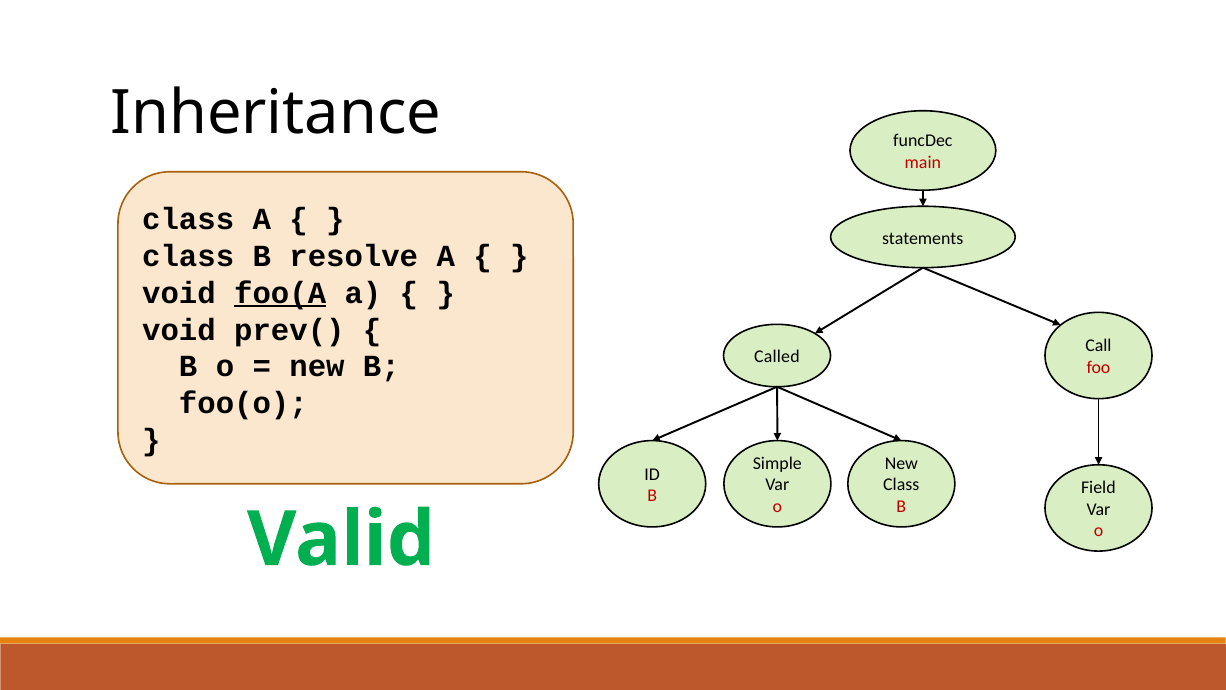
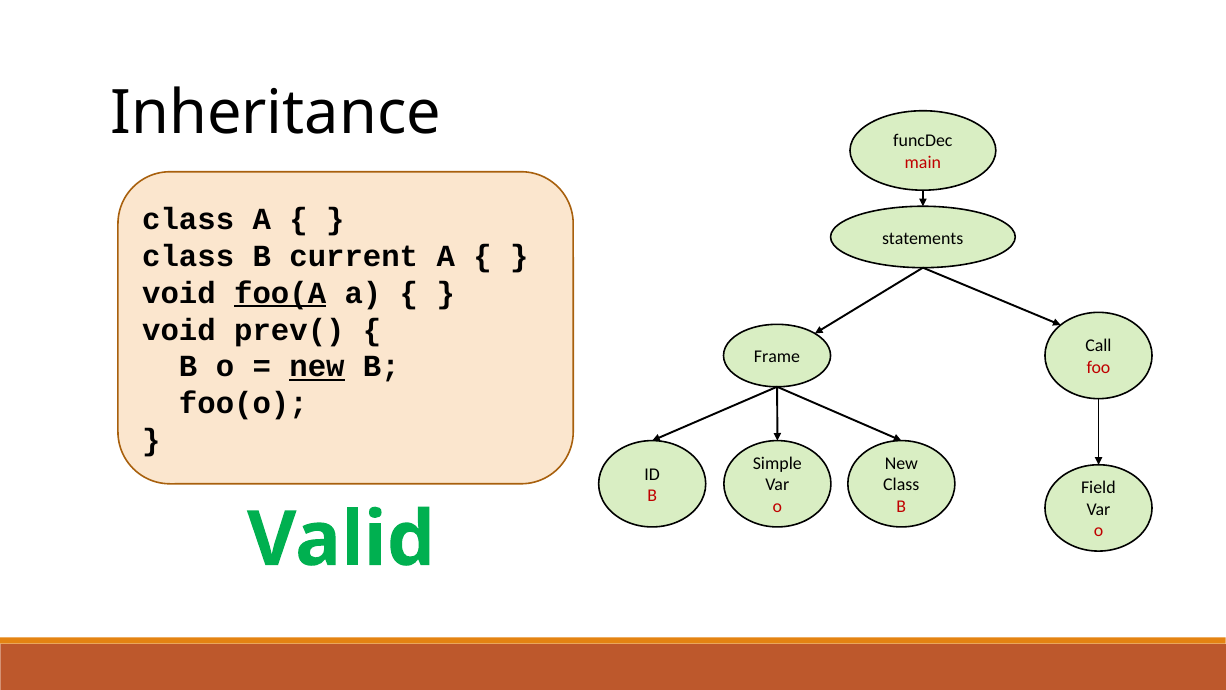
resolve: resolve -> current (354, 256)
Called: Called -> Frame (777, 357)
new underline: none -> present (317, 366)
